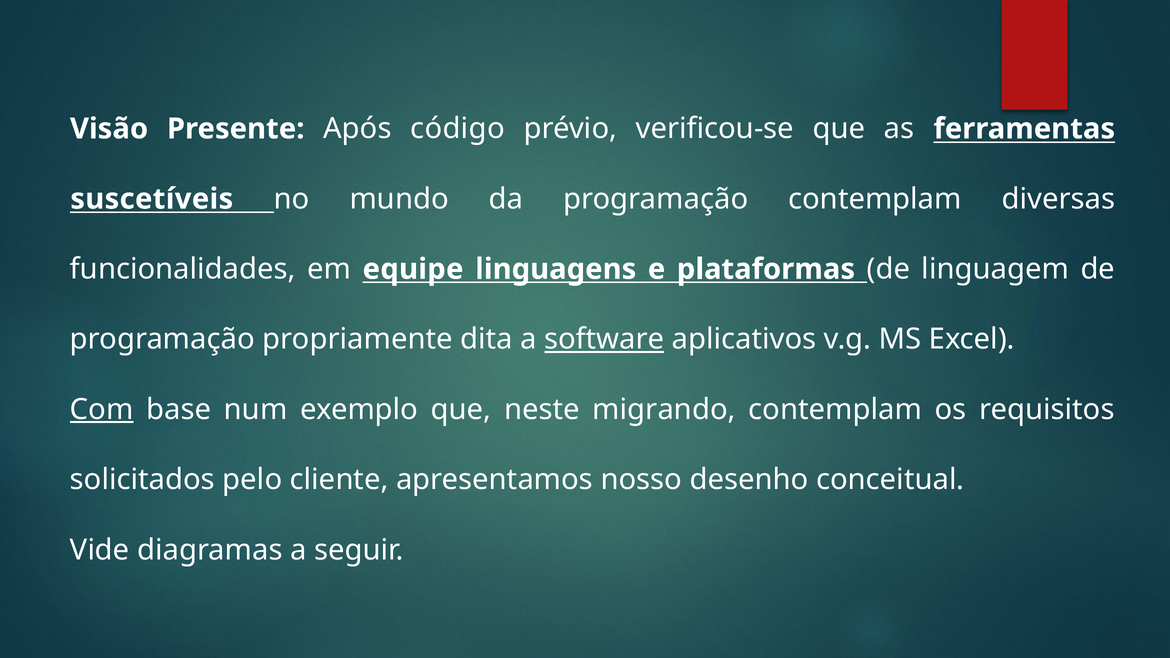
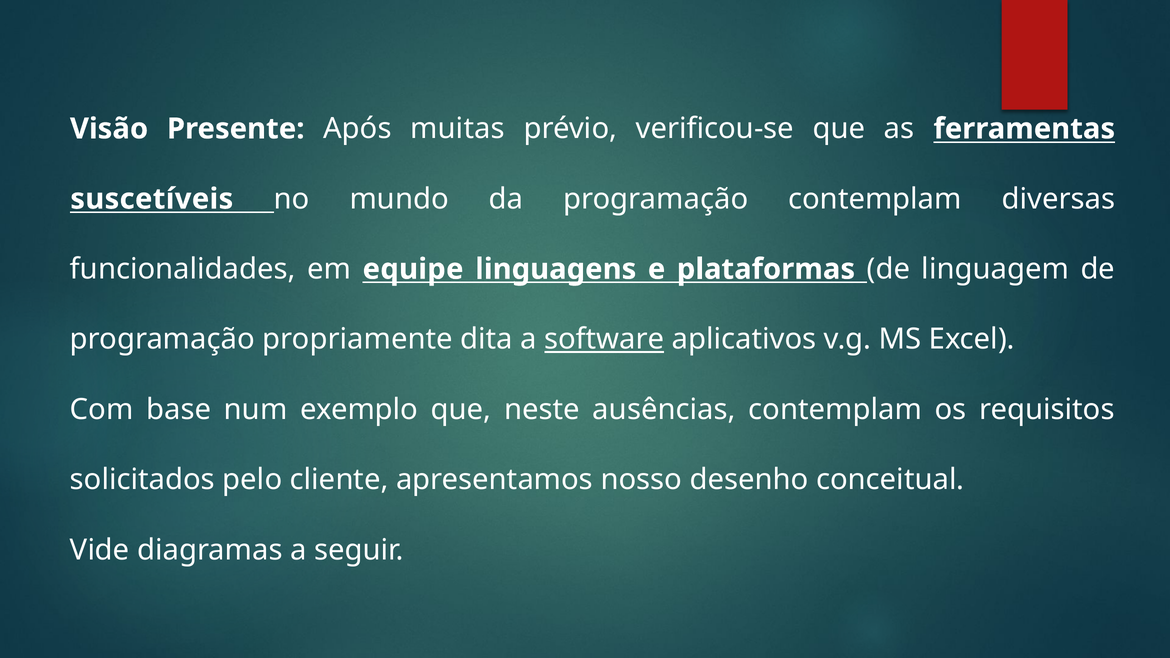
código: código -> muitas (458, 129)
Com underline: present -> none (102, 410)
migrando: migrando -> ausências (664, 410)
